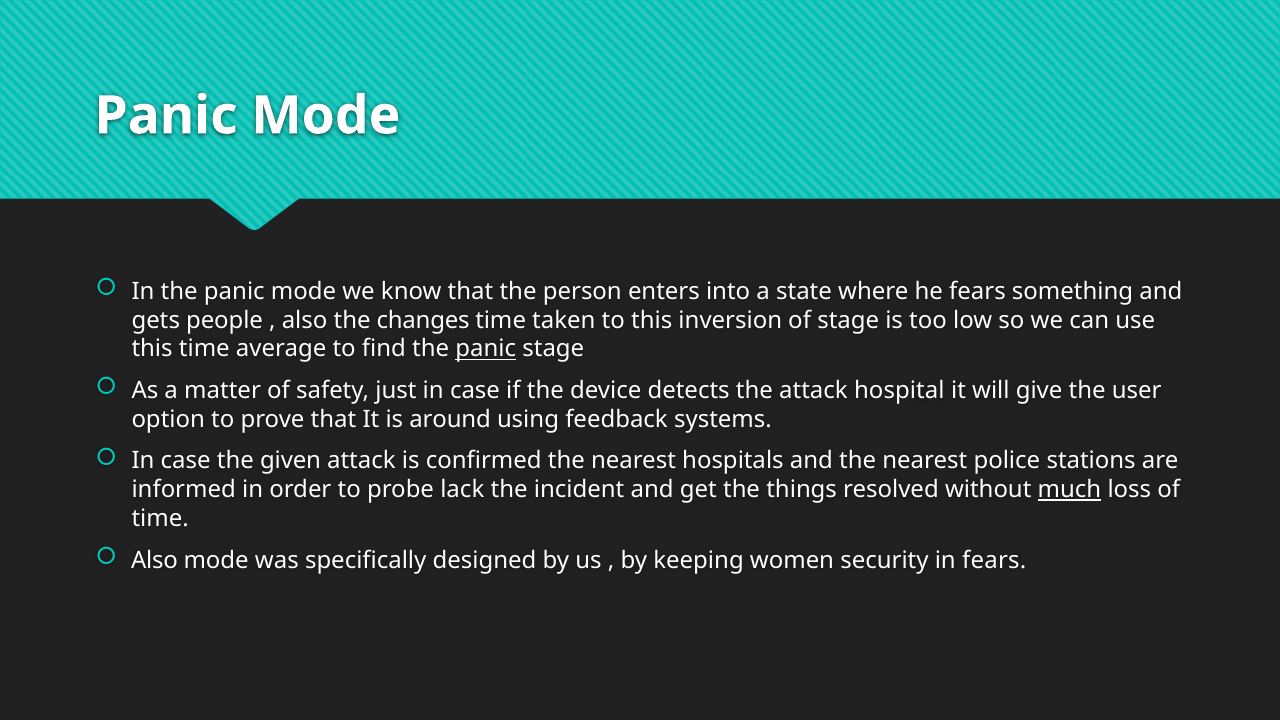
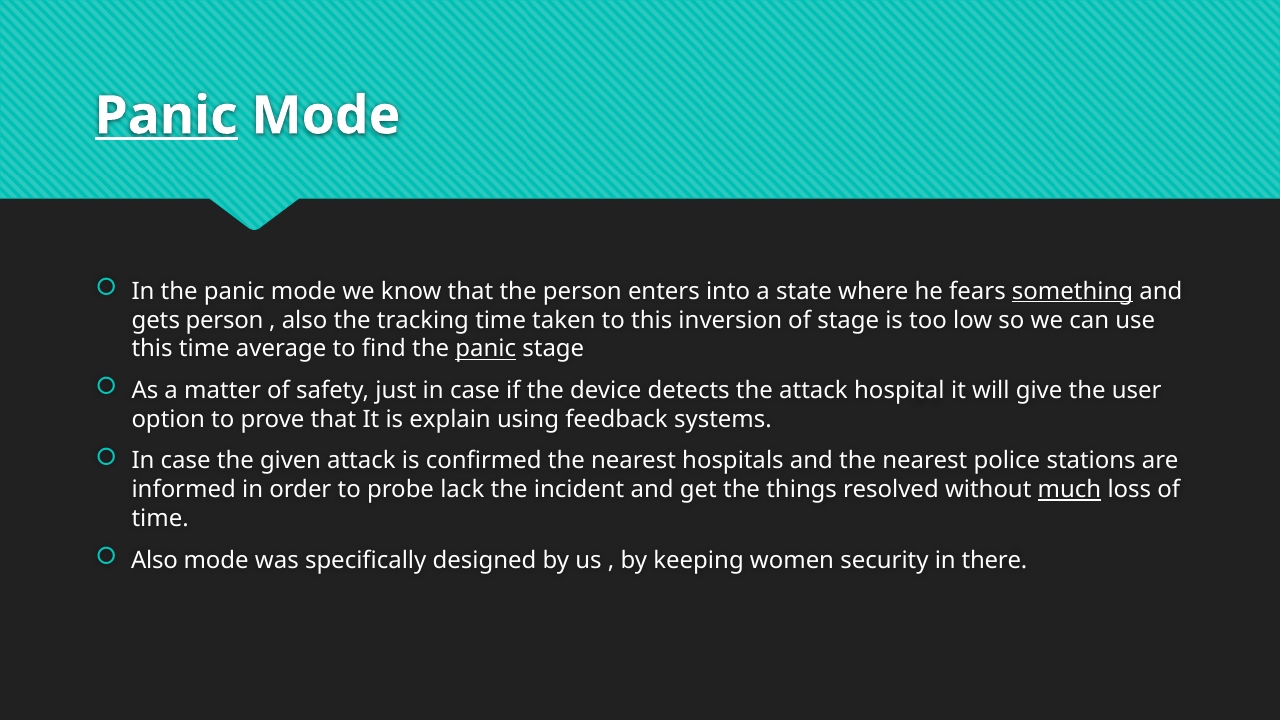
Panic underline: none -> present (166, 116)
something underline: none -> present (1073, 291)
gets people: people -> person (225, 320)
changes: changes -> tracking (423, 320)
around: around -> explain (450, 419)
in fears: fears -> there (994, 560)
